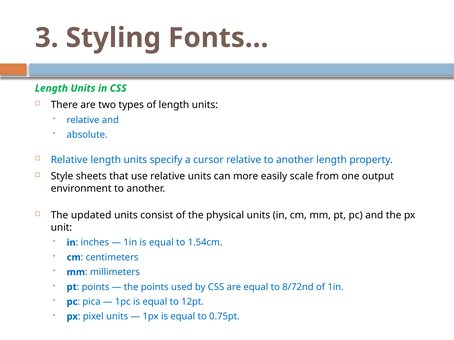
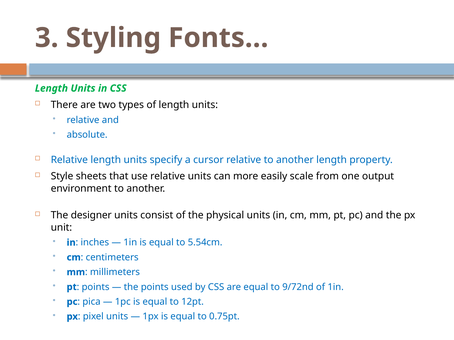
updated: updated -> designer (91, 216)
1.54cm: 1.54cm -> 5.54cm (205, 243)
8/72nd: 8/72nd -> 9/72nd (298, 287)
